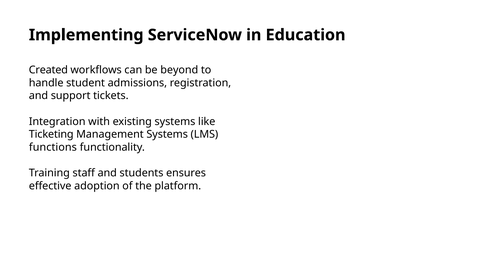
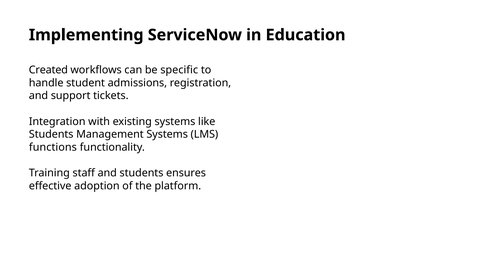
beyond: beyond -> specific (179, 70)
Ticketing: Ticketing -> Students (51, 134)
